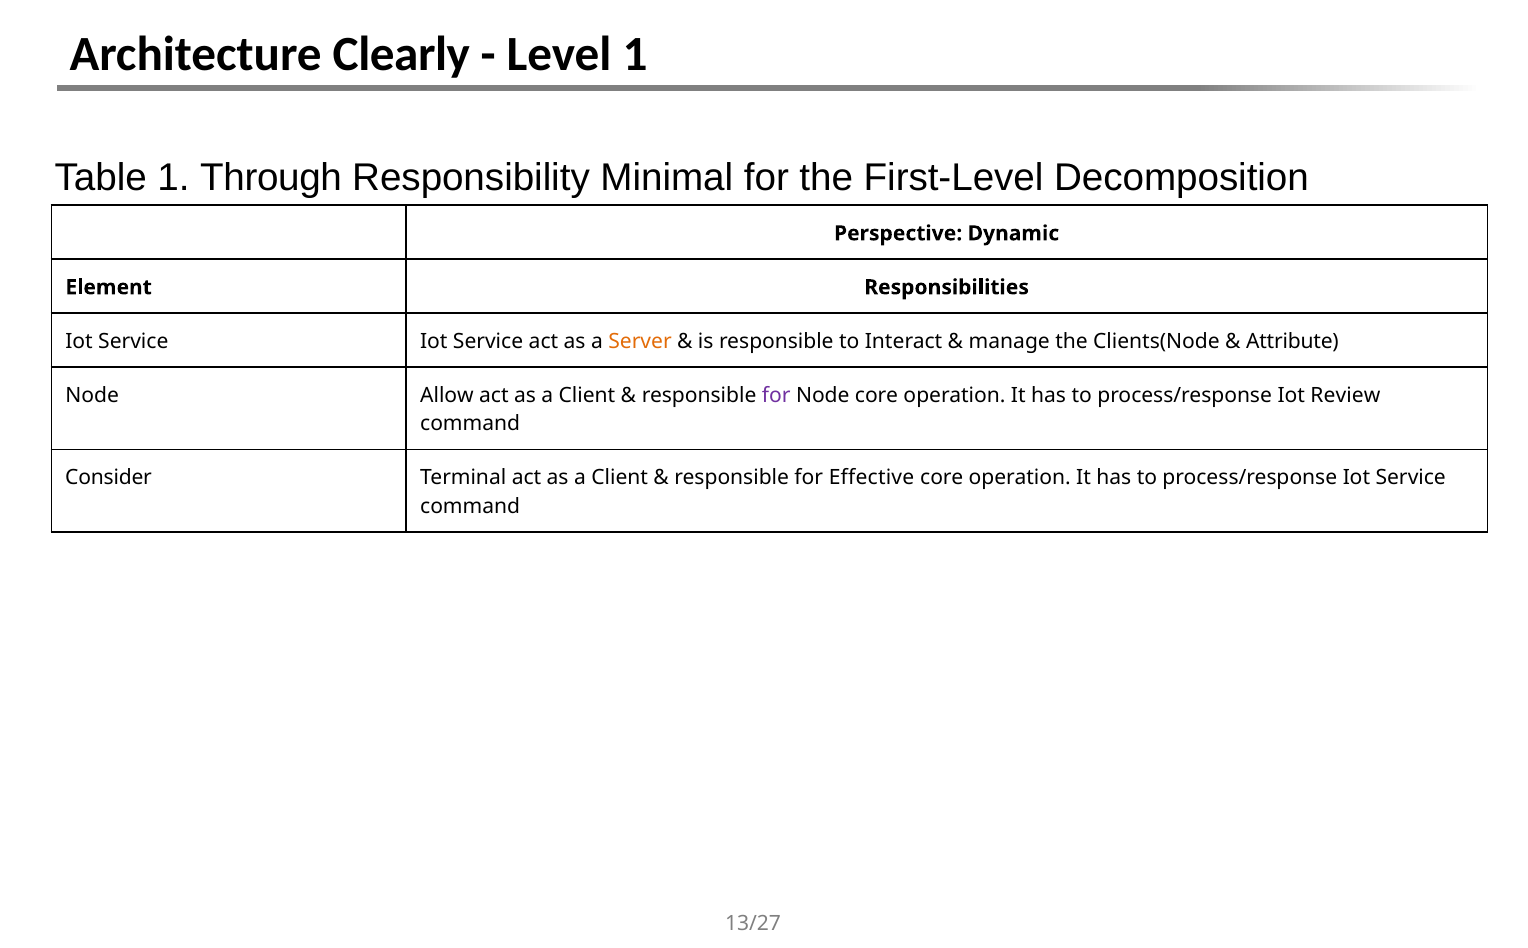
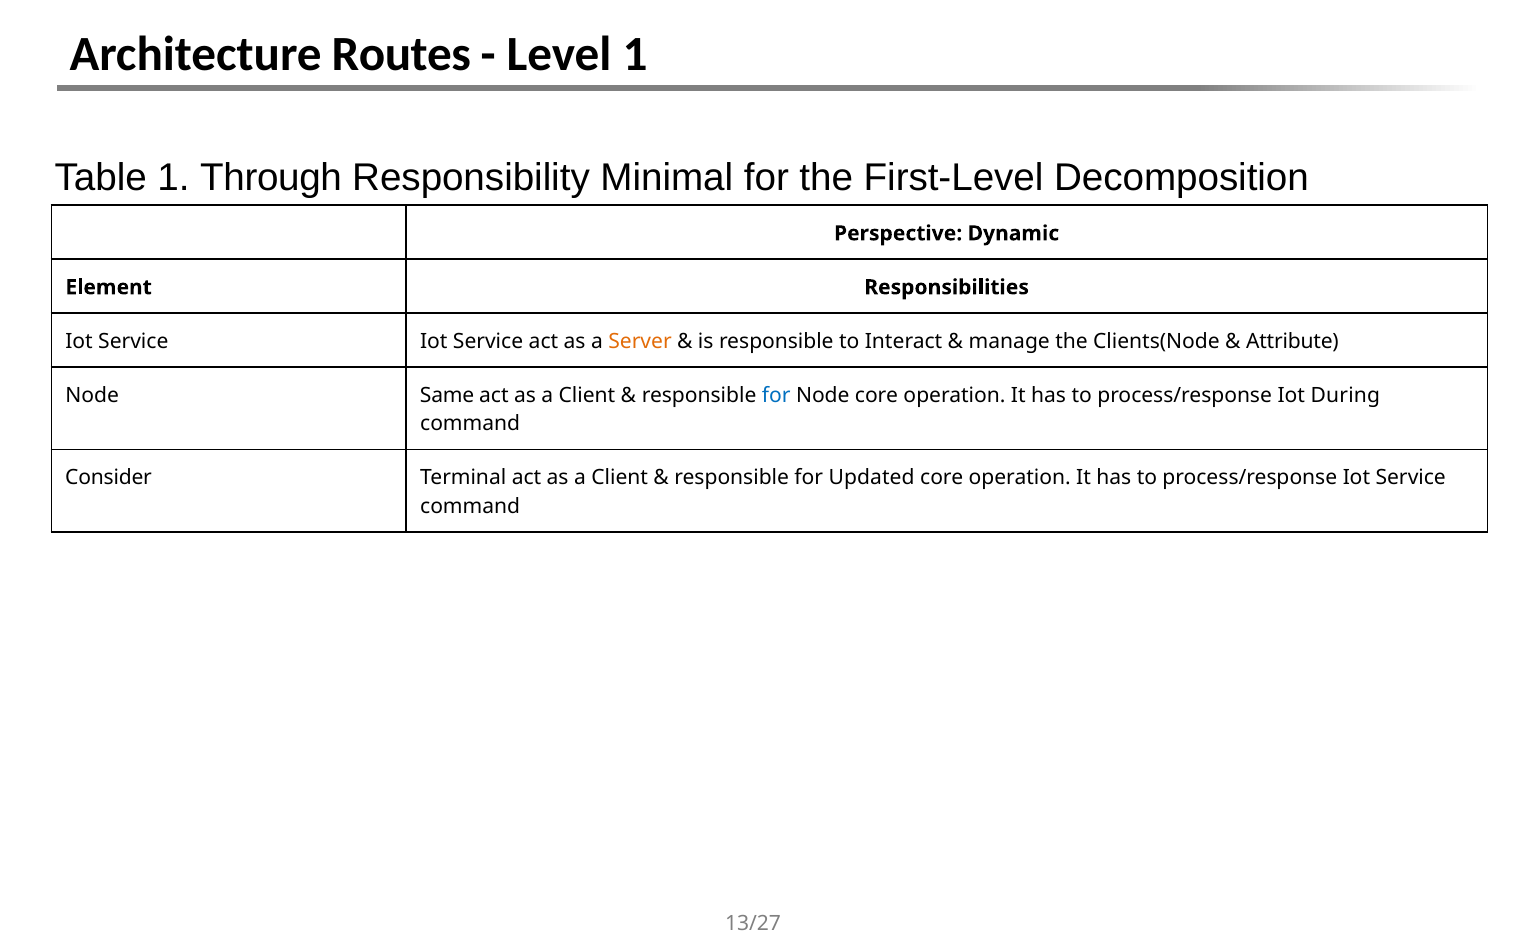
Clearly: Clearly -> Routes (401, 55)
Allow: Allow -> Same (447, 395)
for colour: purple -> blue (776, 395)
Review: Review -> During (1345, 395)
Effective: Effective -> Updated (872, 478)
